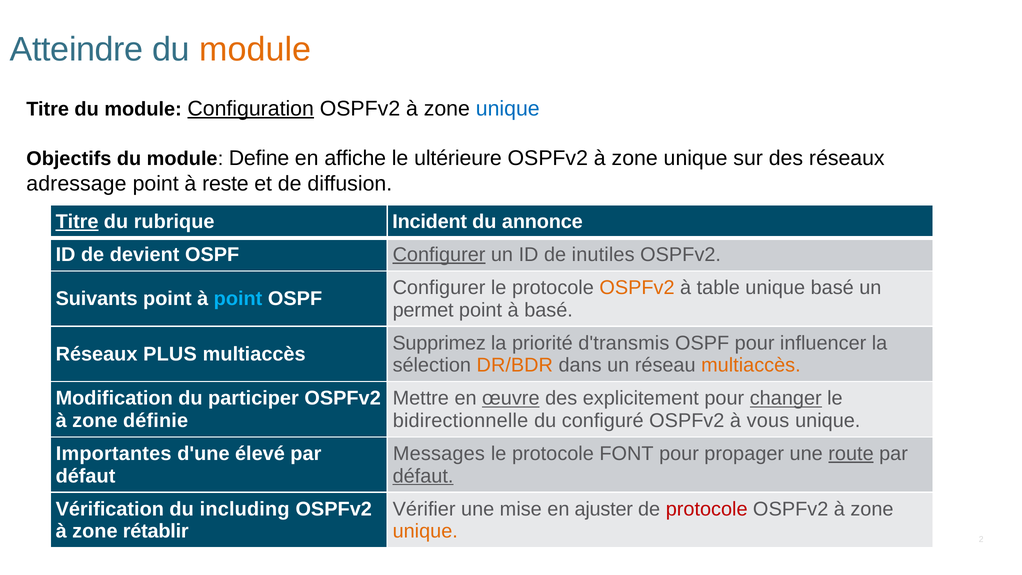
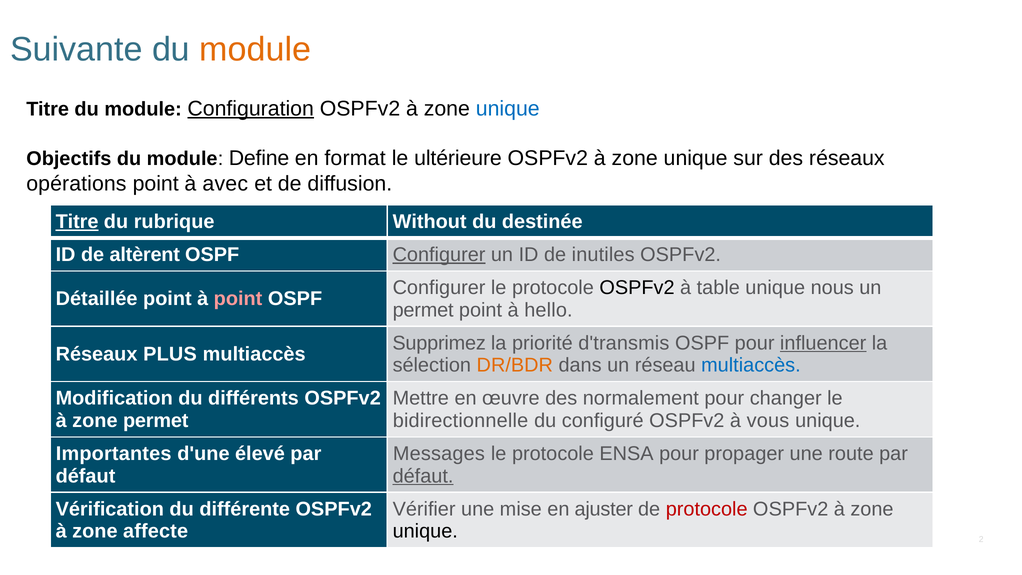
Atteindre: Atteindre -> Suivante (76, 49)
affiche: affiche -> format (355, 158)
adressage: adressage -> opérations (76, 184)
reste: reste -> avec (225, 184)
Incident: Incident -> Without (430, 222)
annonce: annonce -> destinée (542, 222)
devient: devient -> altèrent (145, 255)
OSPFv2 colour: orange -> black (637, 288)
unique basé: basé -> nous (832, 288)
Suivants: Suivants -> Détaillée (97, 299)
point colour: light blue -> pink (238, 299)
à basé: basé -> hello (548, 310)
influencer underline: none -> present (823, 343)
multiaccès colour: orange -> blue (751, 365)
participer: participer -> différents (253, 398)
œuvre underline: present -> none (511, 398)
explicitement: explicitement -> normalement (641, 398)
changer underline: present -> none (786, 398)
zone définie: définie -> permet (156, 421)
FONT: FONT -> ENSA (626, 454)
route underline: present -> none (851, 454)
including: including -> différente (245, 509)
rétablir: rétablir -> affecte (156, 531)
unique colour: orange -> black (425, 531)
